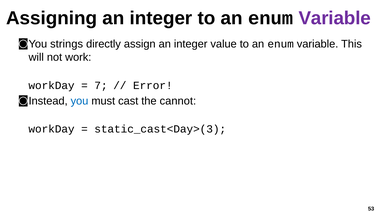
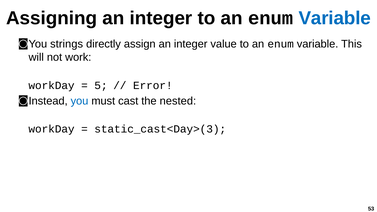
Variable colour: purple -> blue (335, 18)
7: 7 -> 5 (101, 85)
cannot: cannot -> nested (178, 101)
